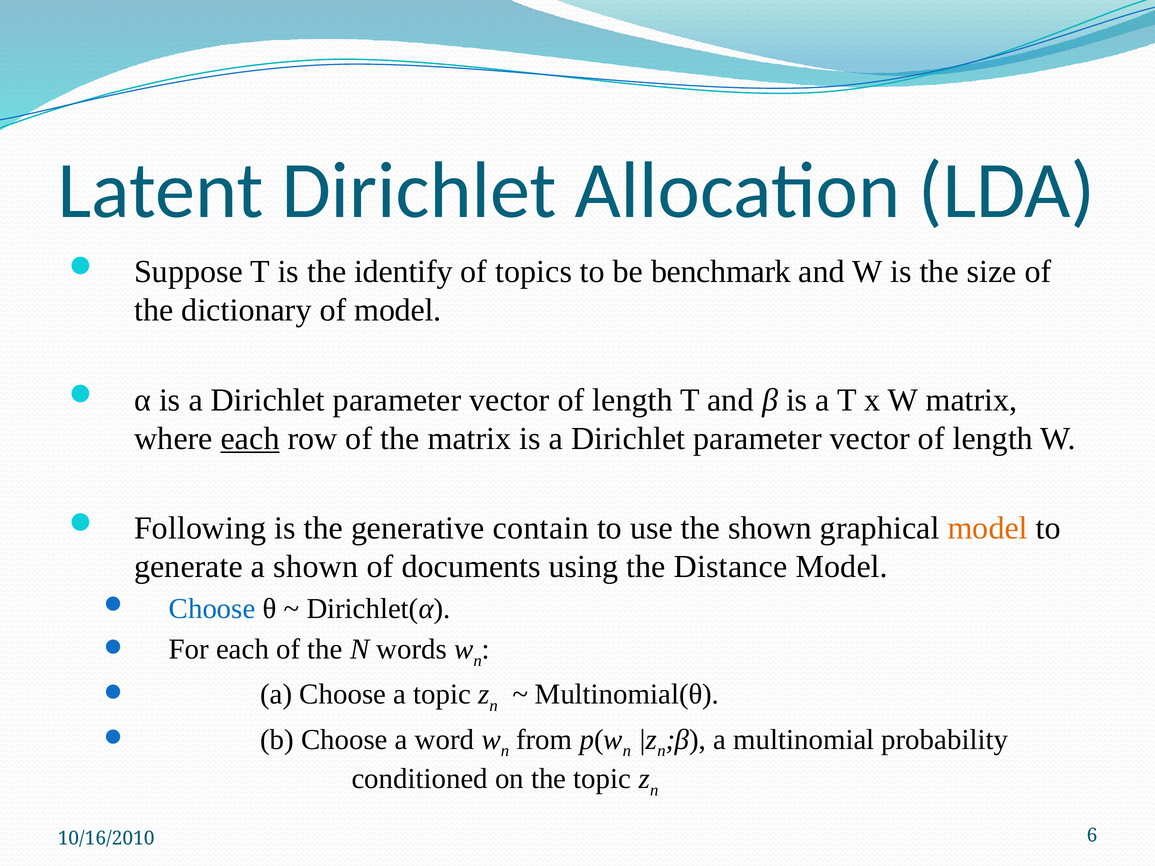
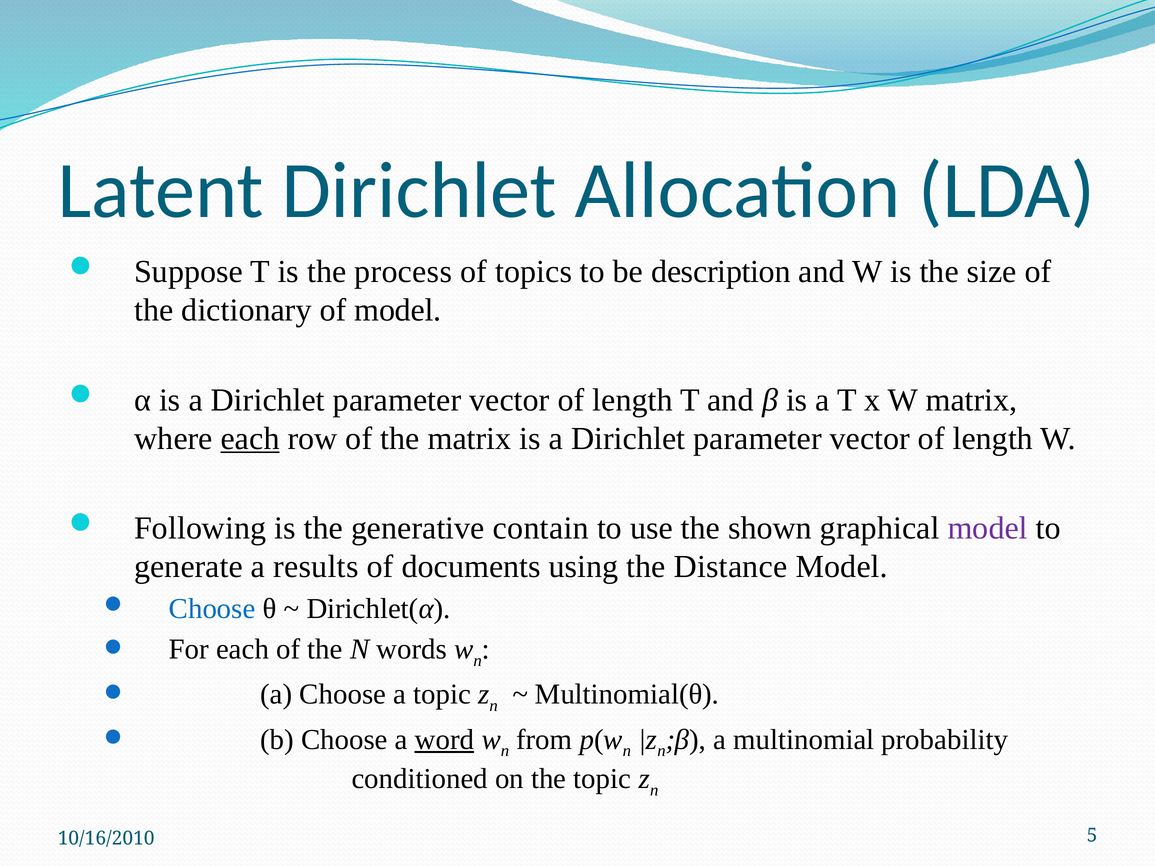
identify: identify -> process (403, 272)
benchmark: benchmark -> description (721, 272)
model colour: orange -> purple (988, 528)
a shown: shown -> results (316, 567)
word underline: none -> present (444, 740)
6: 6 -> 5 (1092, 836)
